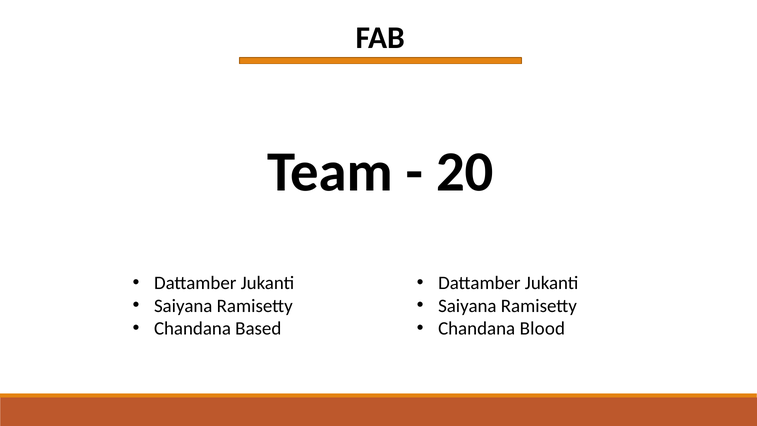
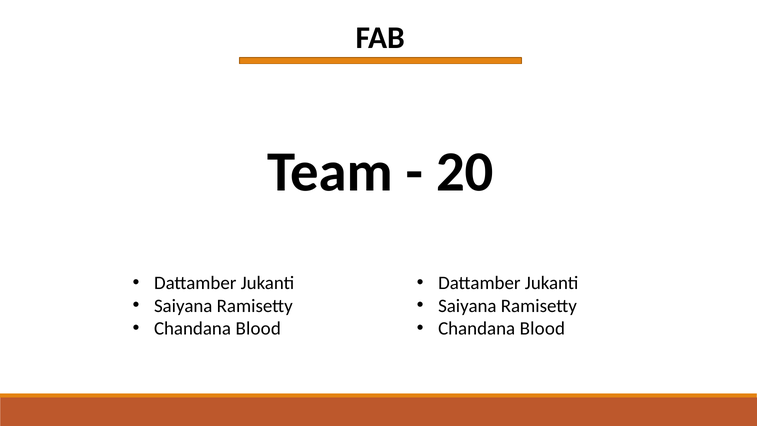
Based: Based -> Blood (258, 328)
